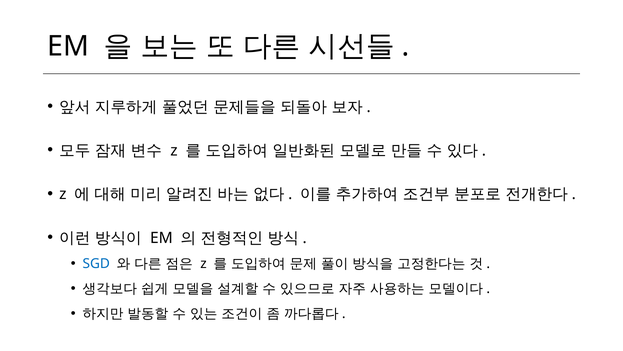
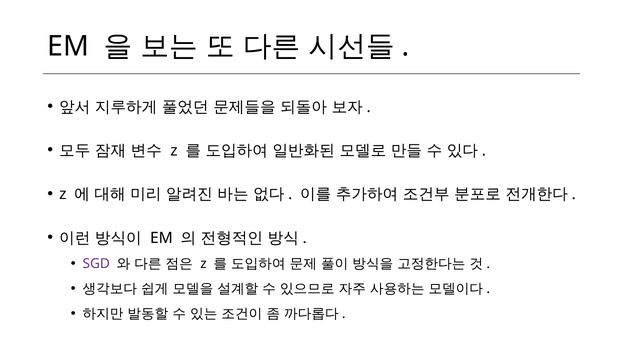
SGD colour: blue -> purple (96, 263)
